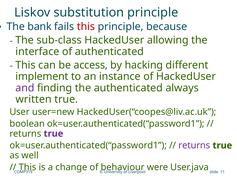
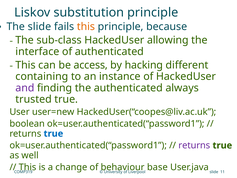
The bank: bank -> slide (39, 27)
this colour: red -> orange (86, 27)
implement: implement -> containing (42, 76)
written: written -> trusted (34, 99)
true colour: purple -> blue (53, 133)
were: were -> base (157, 167)
